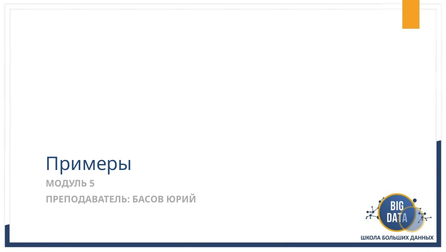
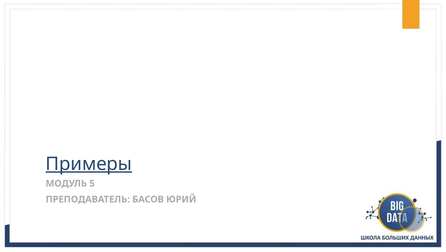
Примеры underline: none -> present (89, 164)
